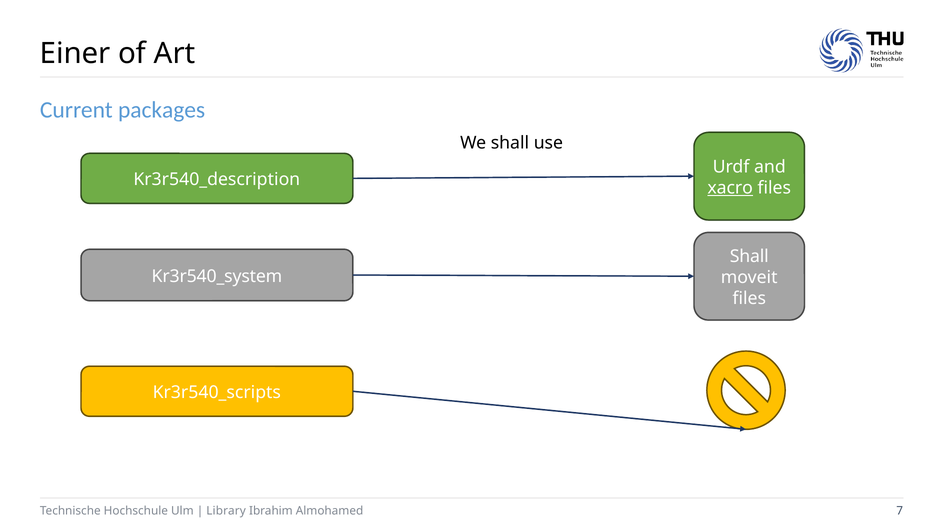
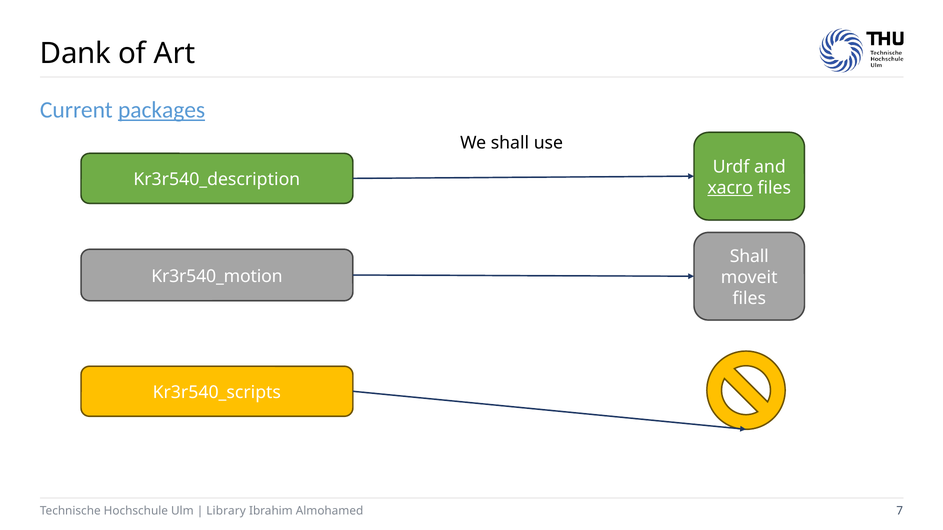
Einer: Einer -> Dank (75, 53)
packages underline: none -> present (162, 110)
Kr3r540_system: Kr3r540_system -> Kr3r540_motion (217, 276)
